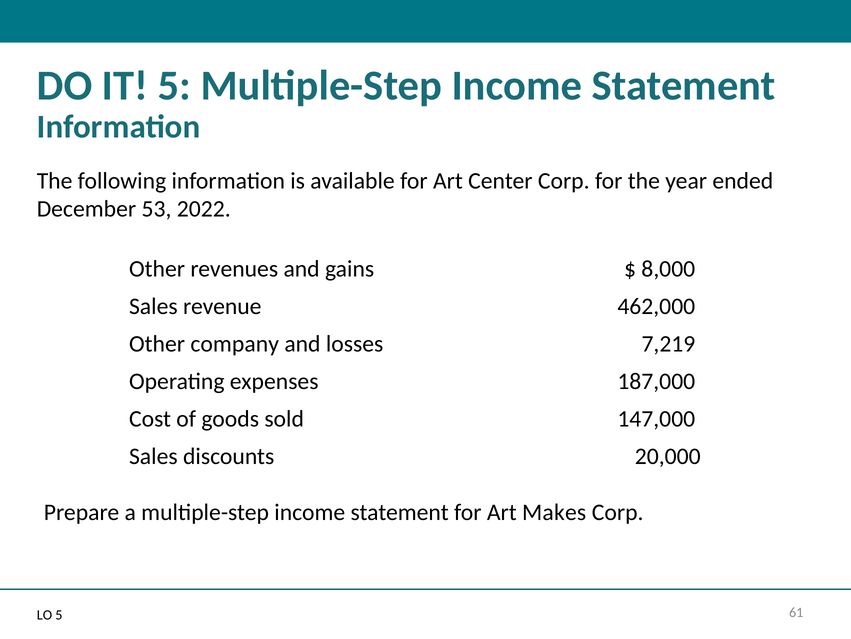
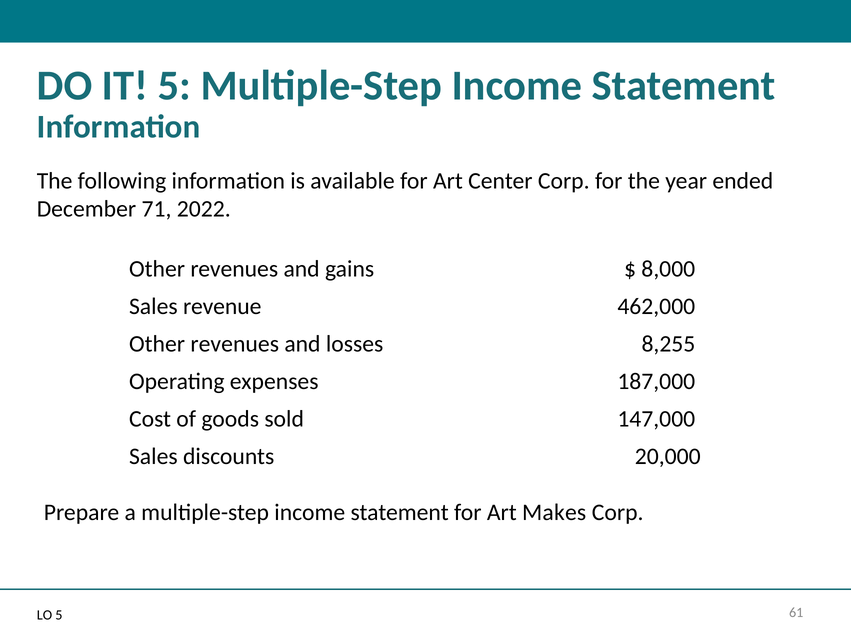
53: 53 -> 71 (156, 209)
company: company -> revenues (235, 343)
7,219: 7,219 -> 8,255 (668, 343)
